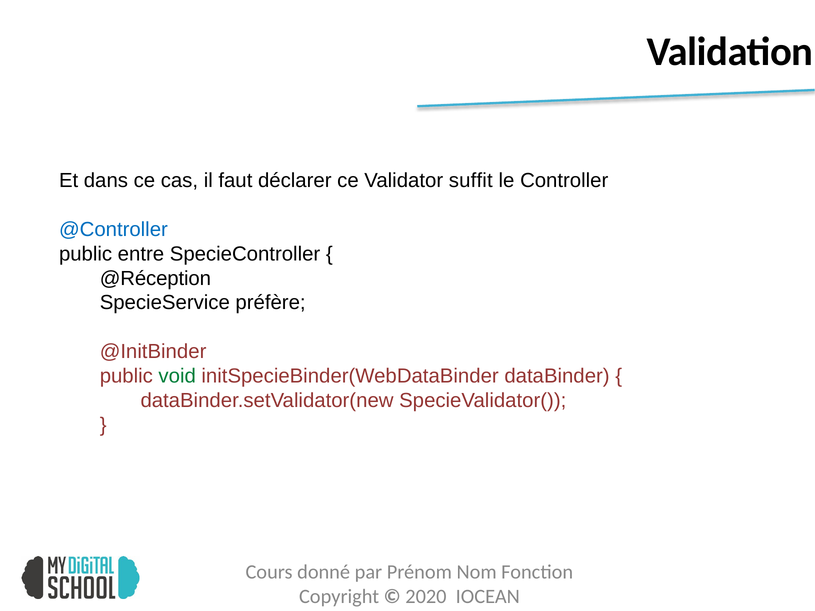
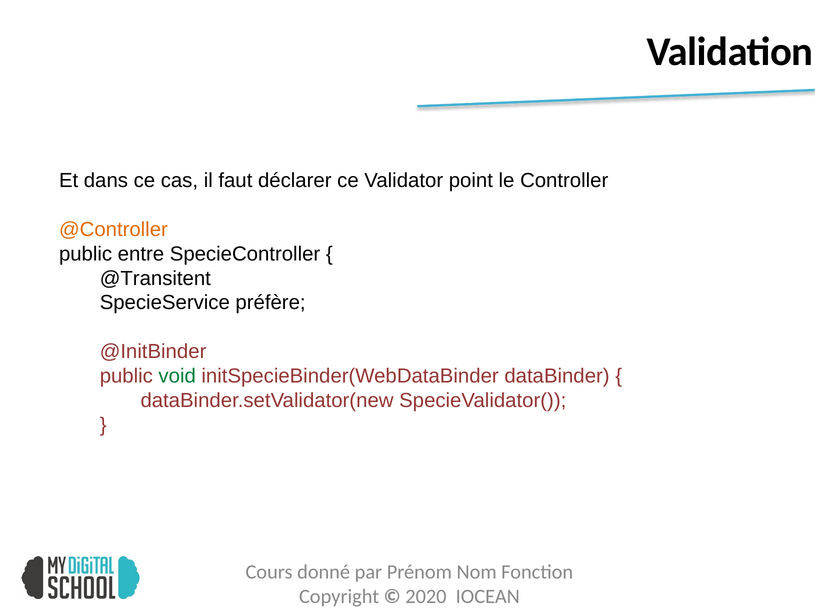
suffit: suffit -> point (471, 181)
@Controller colour: blue -> orange (113, 230)
@Réception: @Réception -> @Transitent (155, 278)
